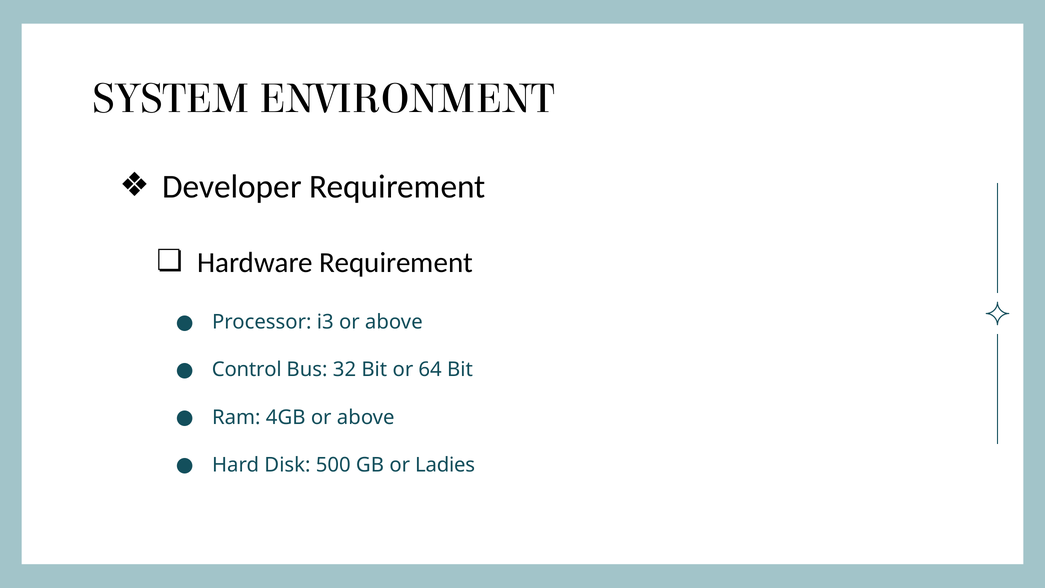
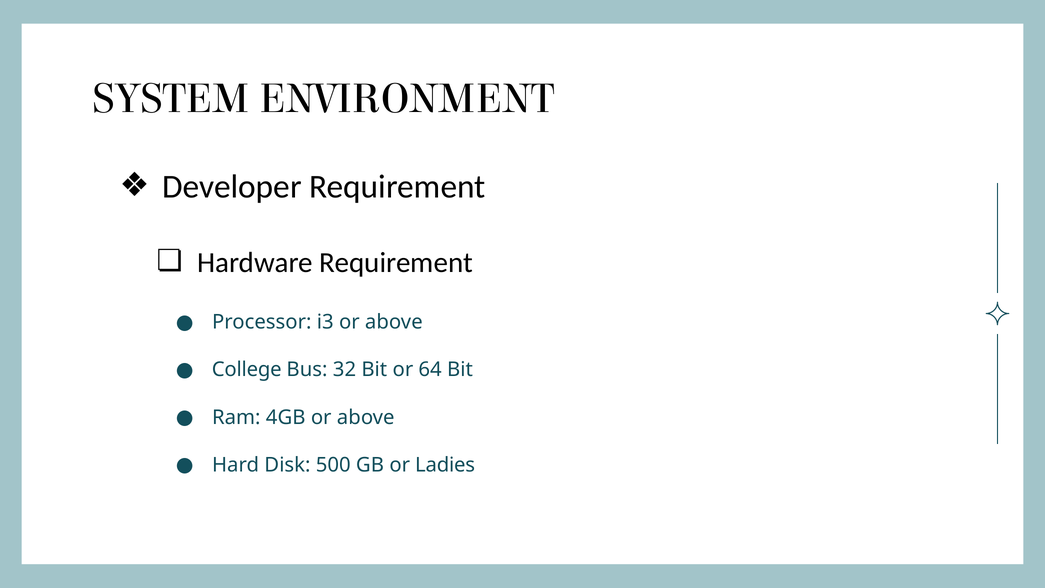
Control: Control -> College (247, 370)
